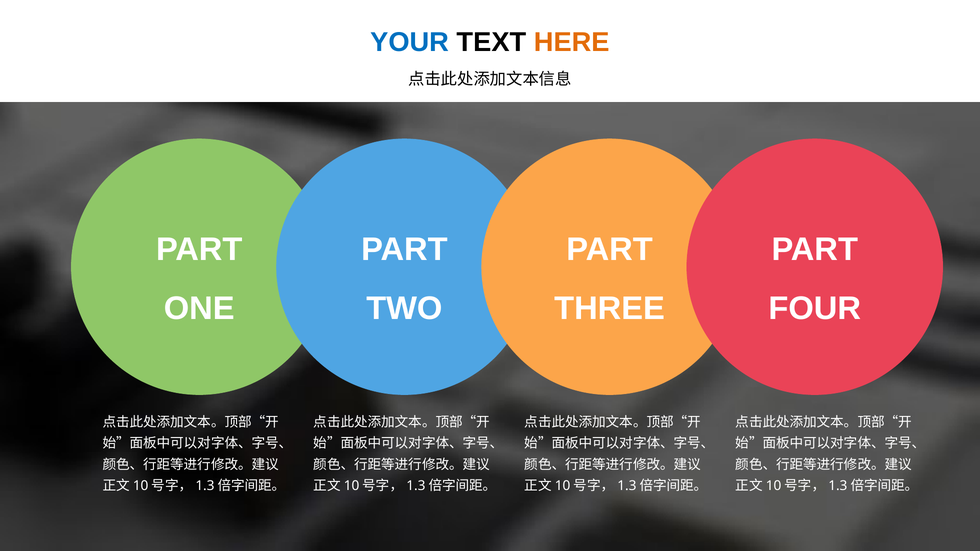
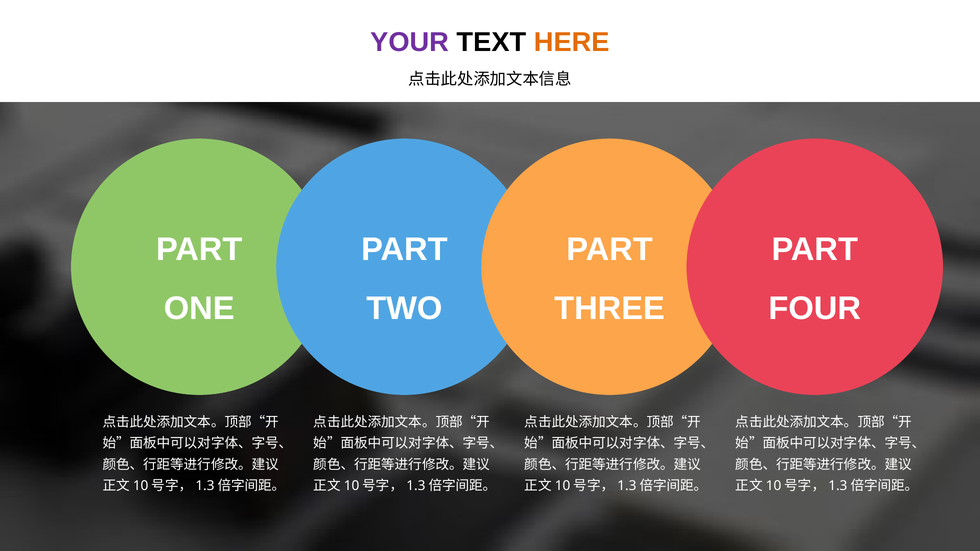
YOUR colour: blue -> purple (410, 42)
